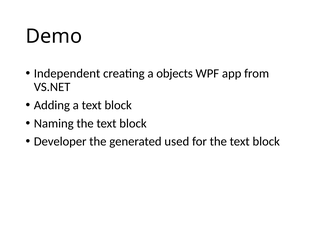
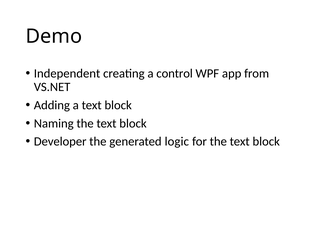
objects: objects -> control (175, 73)
used: used -> logic (177, 142)
